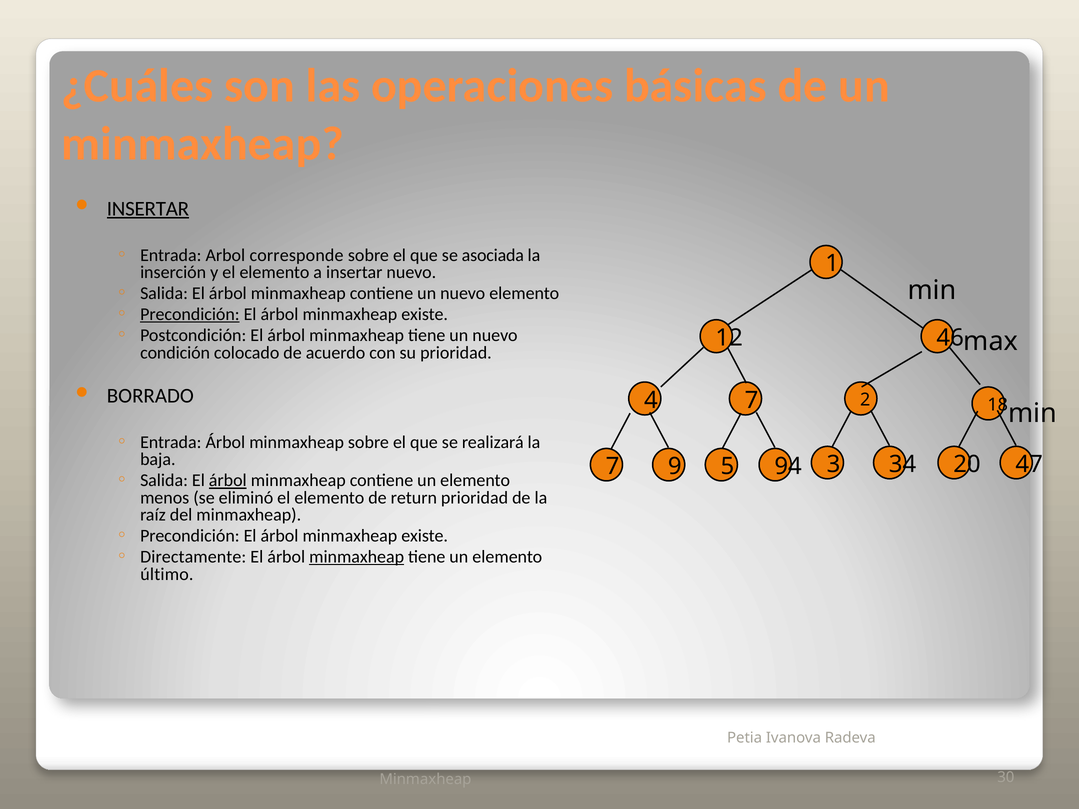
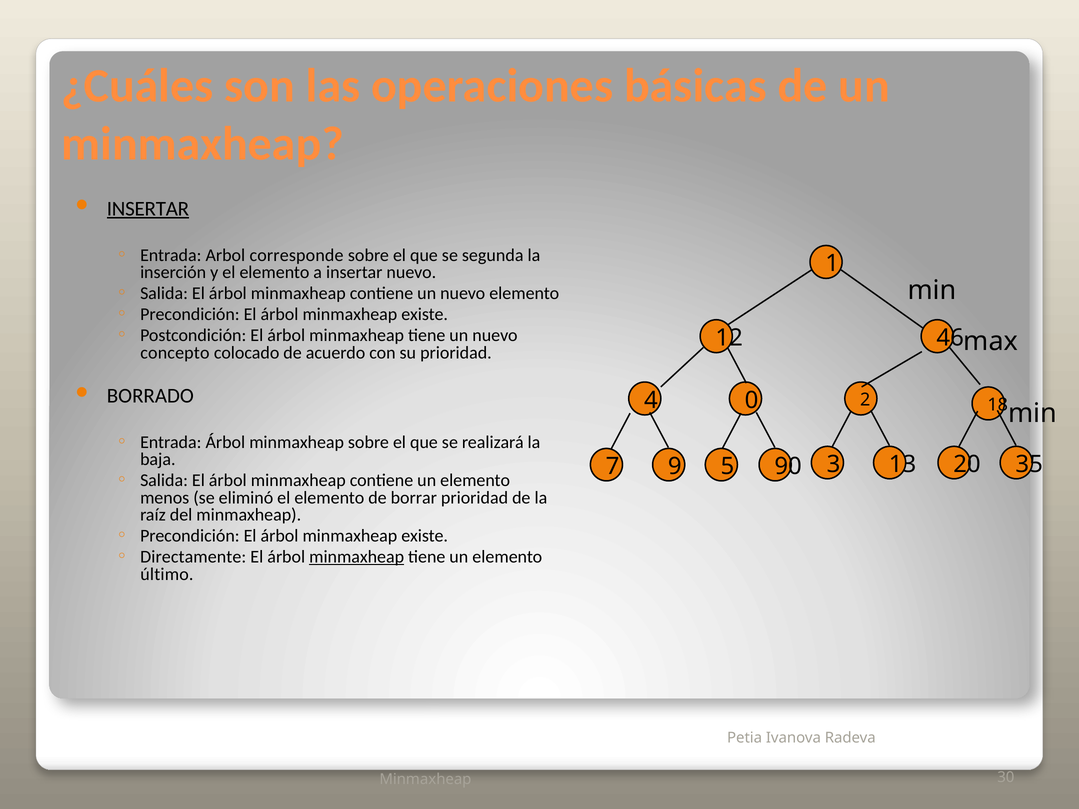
asociada: asociada -> segunda (493, 255)
Precondición underline: present -> none (190, 314)
condición: condición -> concepto (175, 353)
4 7: 7 -> 0 (752, 400)
47: 47 -> 35 (1029, 464)
94: 94 -> 90 (788, 466)
34: 34 -> 13 (903, 464)
árbol underline: present -> none (228, 481)
return: return -> borrar (414, 498)
